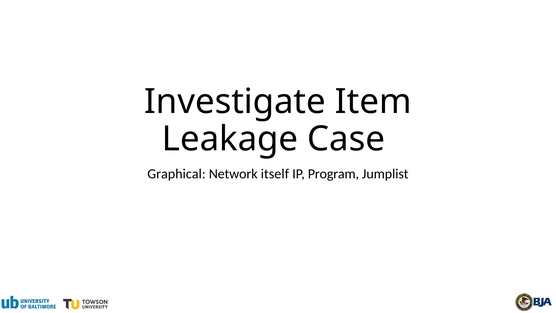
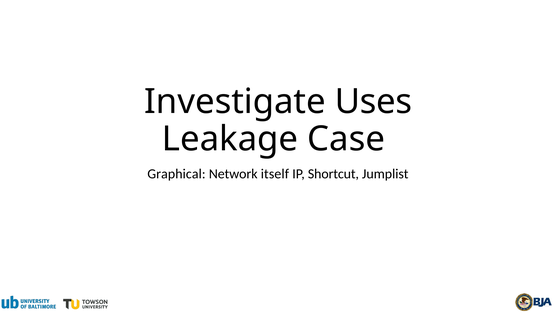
Item: Item -> Uses (373, 101)
Program: Program -> Shortcut (333, 174)
